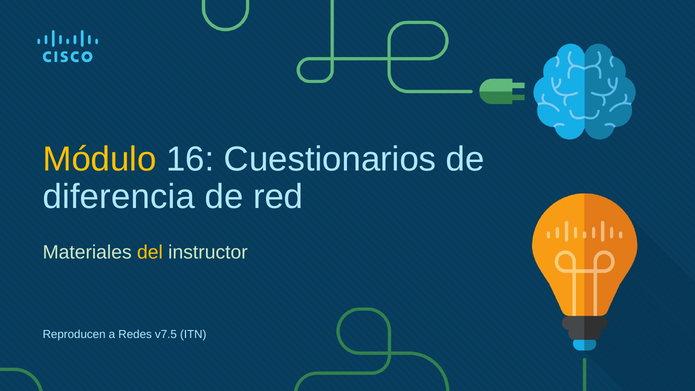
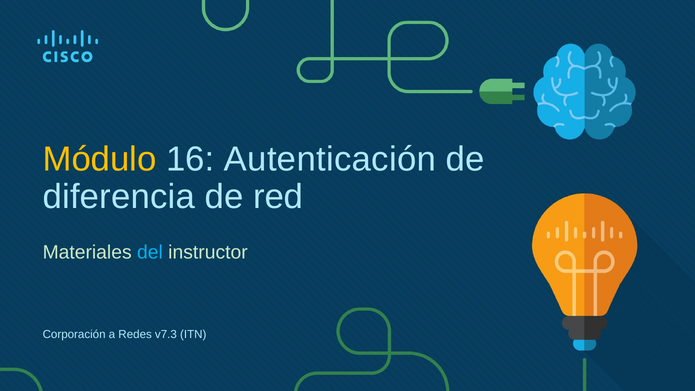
Cuestionarios: Cuestionarios -> Autenticación (330, 159)
del colour: yellow -> light blue (150, 252)
Reproducen: Reproducen -> Corporación (74, 335)
v7.5: v7.5 -> v7.3 (166, 335)
